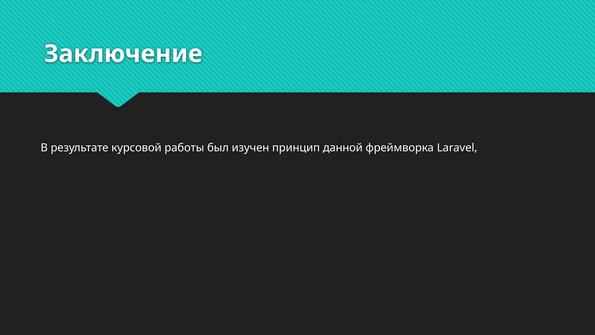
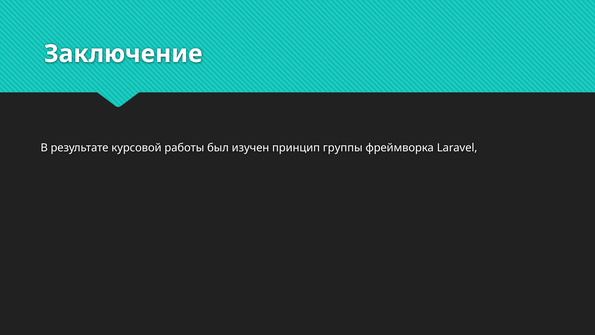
данной: данной -> группы (343, 148)
